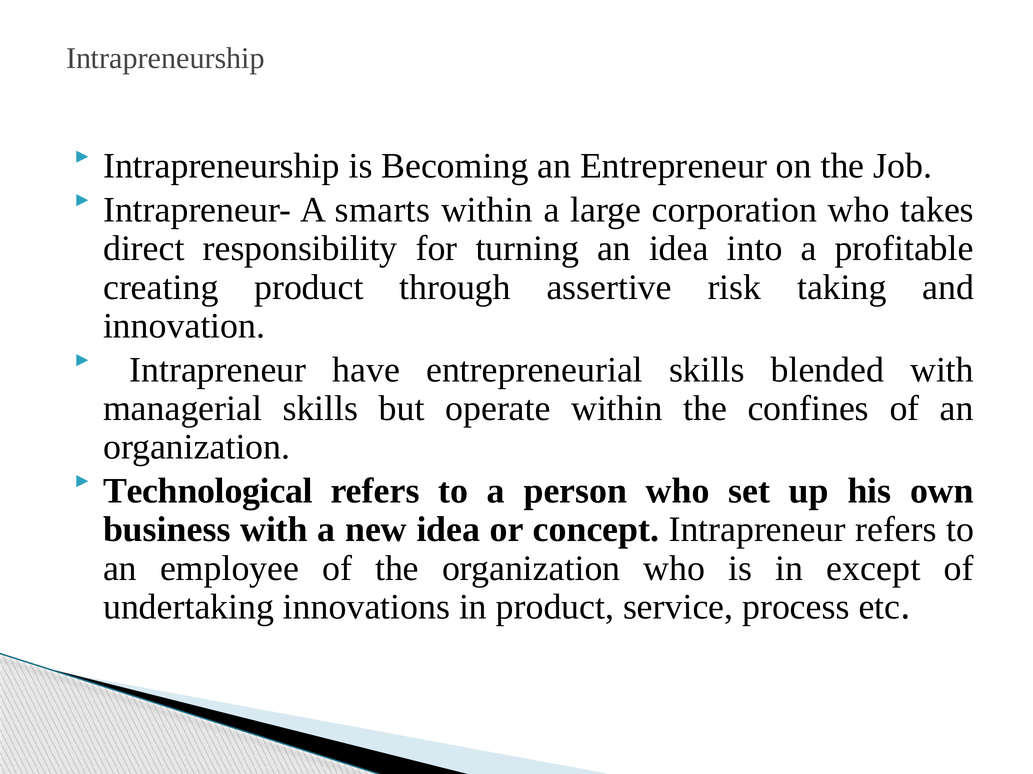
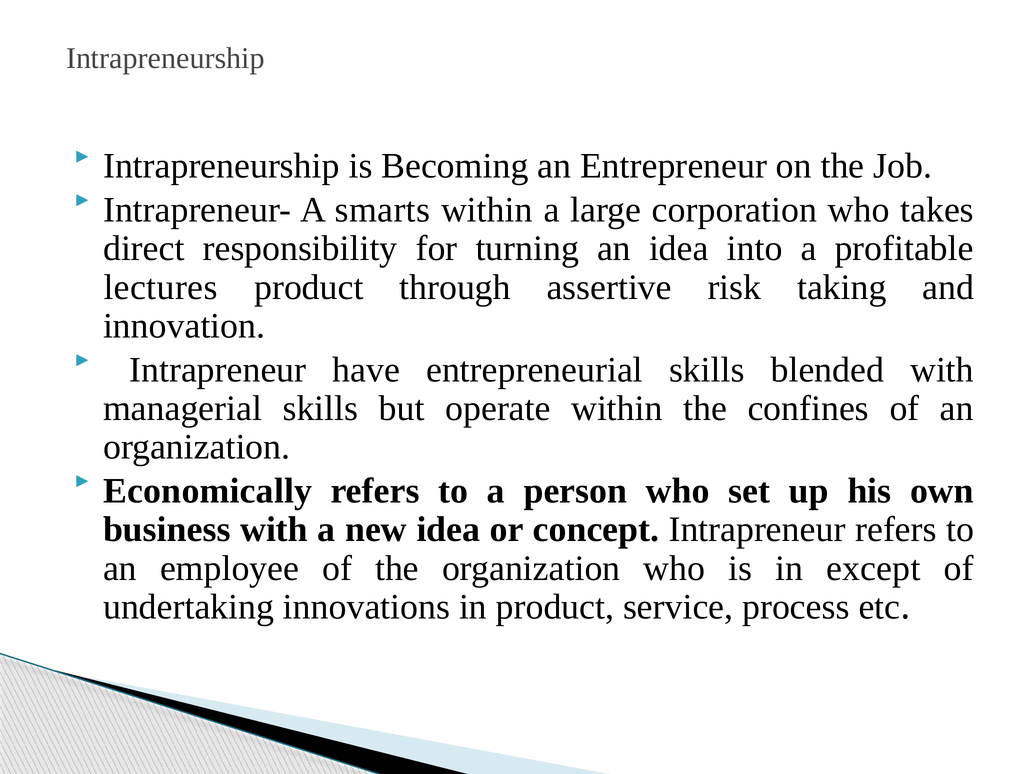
creating: creating -> lectures (161, 288)
Technological: Technological -> Economically (208, 491)
